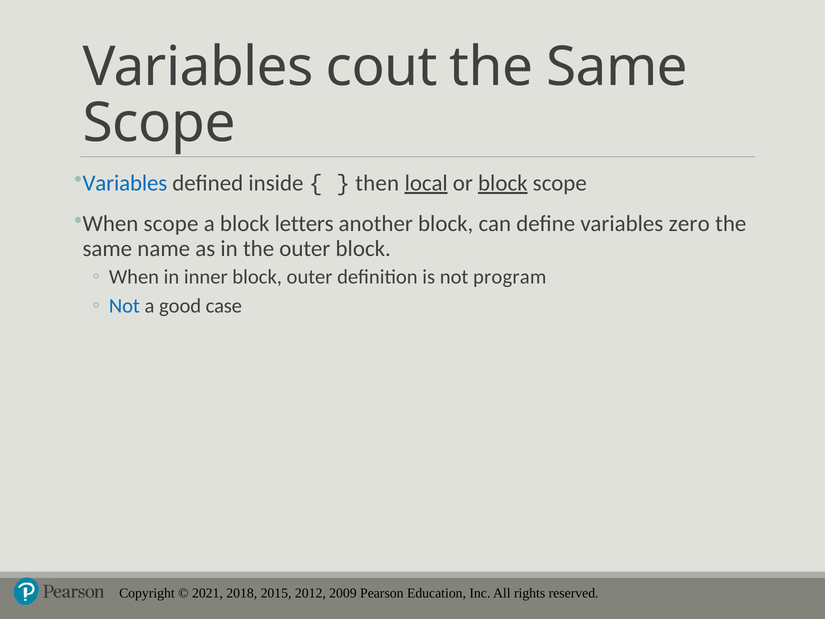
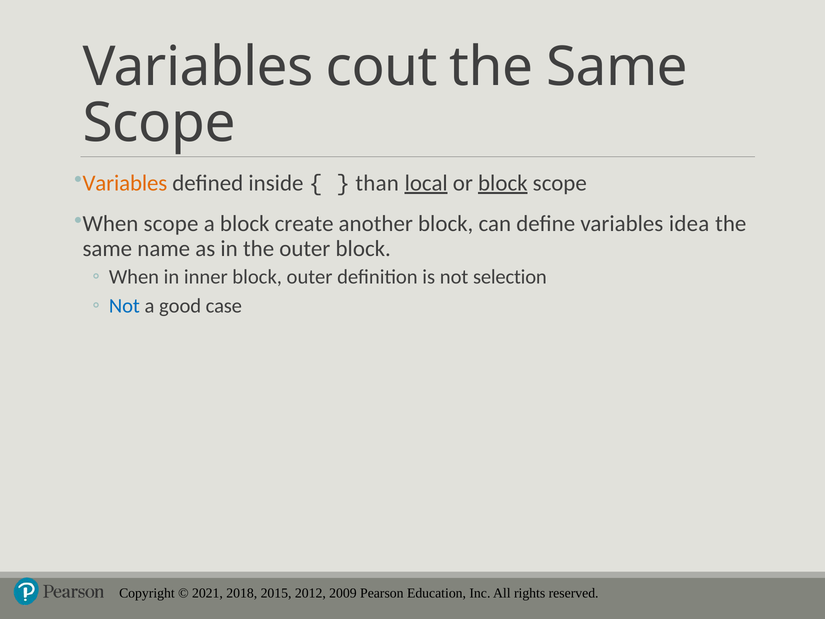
Variables colour: blue -> orange (125, 183)
then: then -> than (377, 183)
letters: letters -> create (304, 224)
zero: zero -> idea (689, 224)
program: program -> selection (510, 277)
